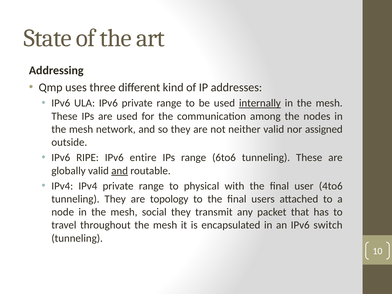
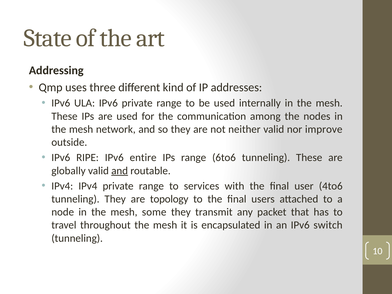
internally underline: present -> none (260, 103)
assigned: assigned -> improve (324, 129)
physical: physical -> services (202, 186)
social: social -> some (154, 212)
